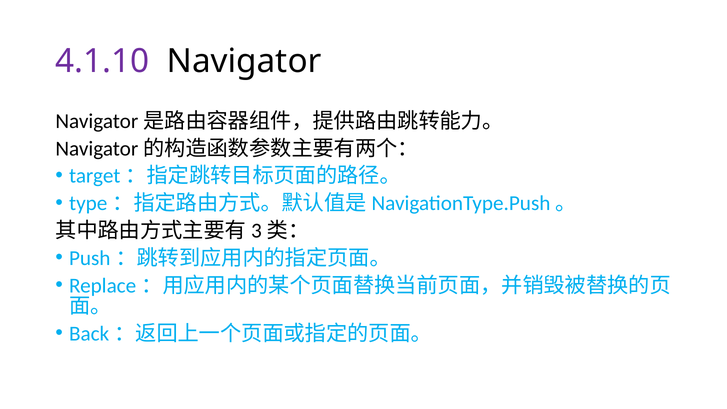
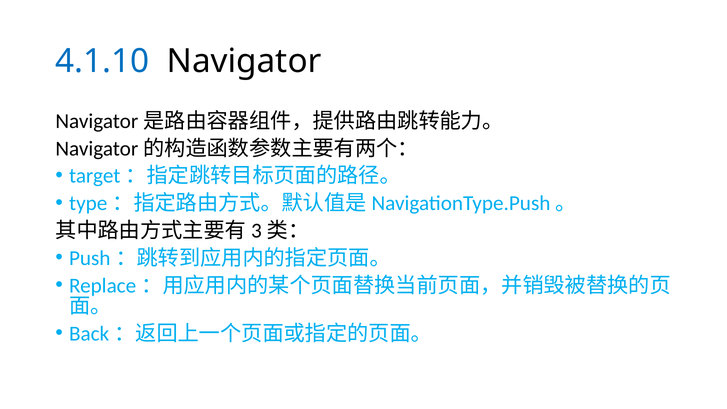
4.1.10 colour: purple -> blue (102, 61)
